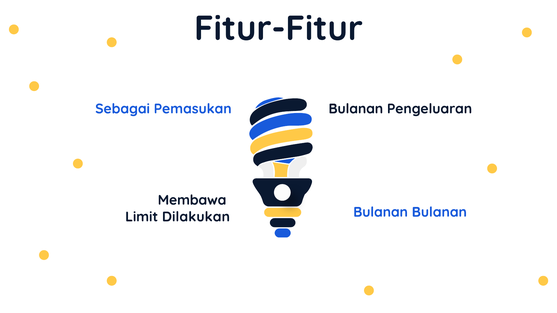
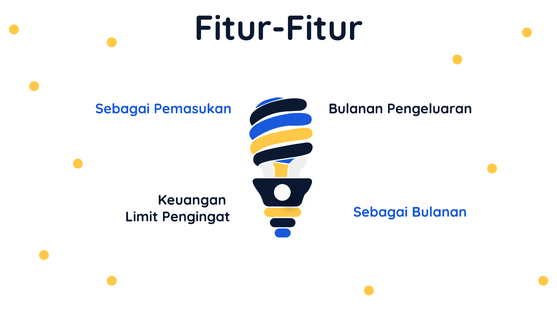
Membawa: Membawa -> Keuangan (192, 200)
Bulanan: Bulanan -> Sebagai (381, 212)
Dilakukan: Dilakukan -> Pengingat (196, 217)
